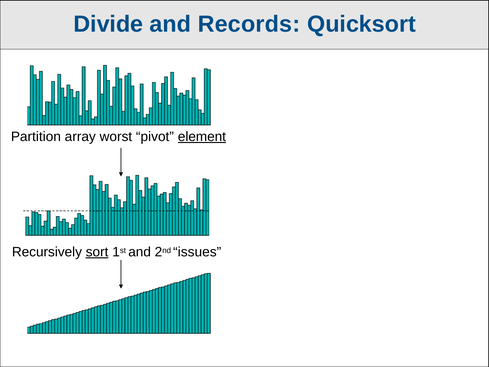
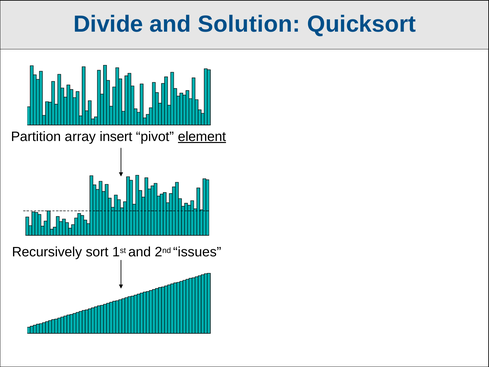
Records: Records -> Solution (249, 24)
worst: worst -> insert (116, 137)
sort underline: present -> none (97, 252)
